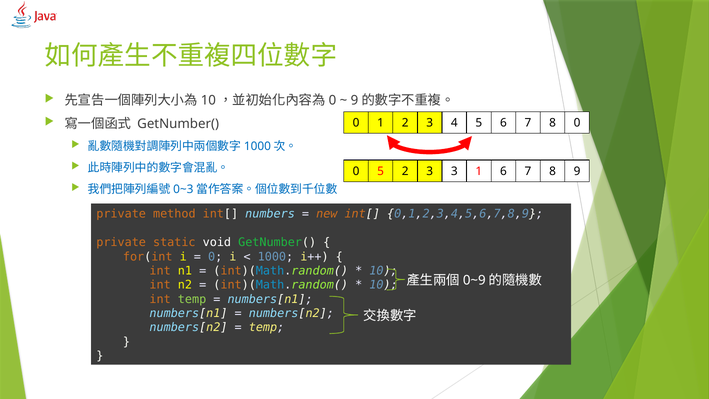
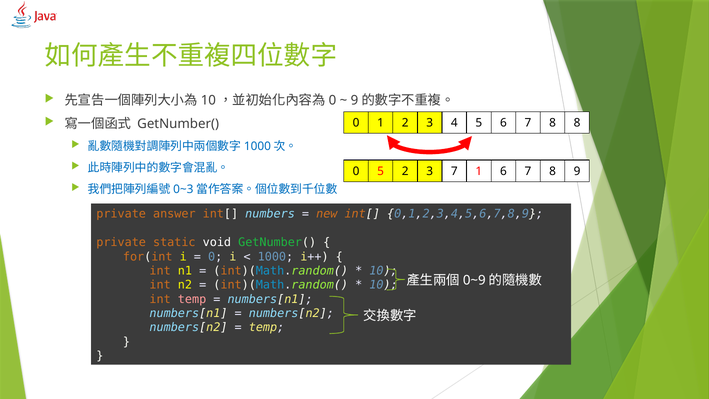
8 0: 0 -> 8 (577, 123)
3 3: 3 -> 7 (454, 171)
method: method -> answer (174, 214)
temp colour: light green -> pink (192, 299)
